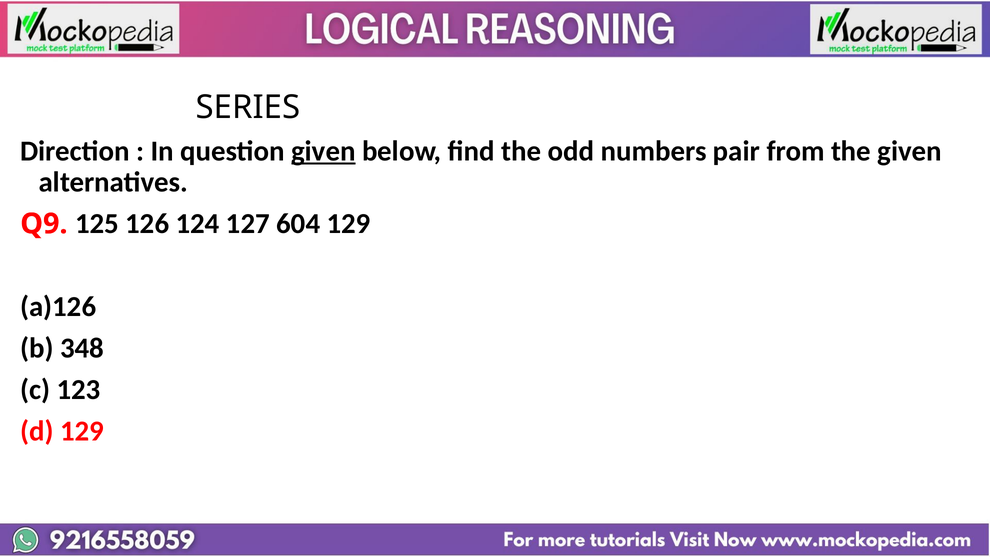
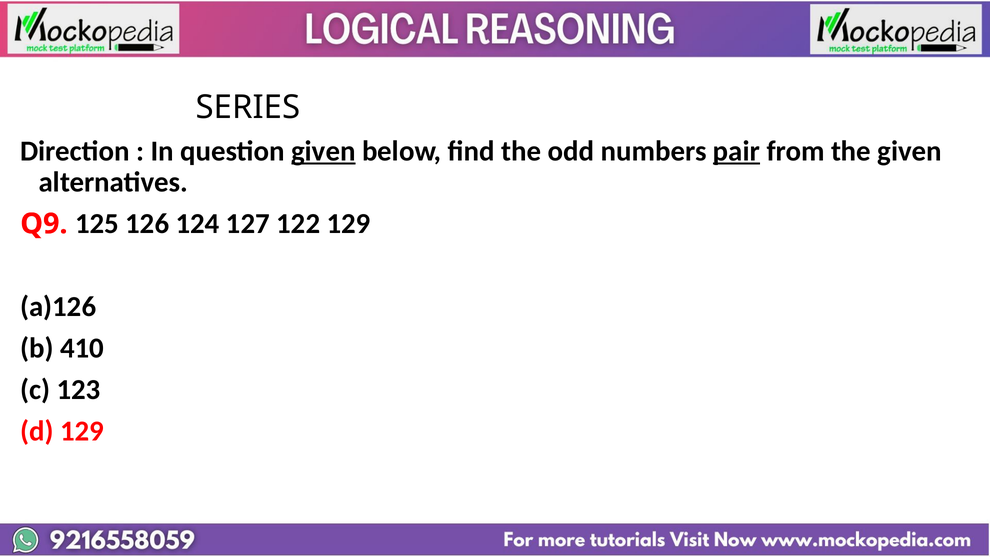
pair underline: none -> present (737, 151)
604: 604 -> 122 (298, 224)
348: 348 -> 410 (82, 348)
